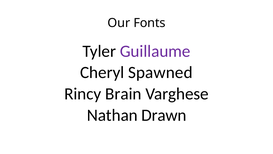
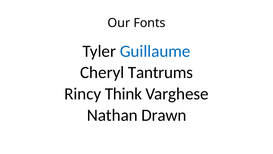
Guillaume colour: purple -> blue (155, 51)
Spawned: Spawned -> Tantrums (160, 72)
Brain: Brain -> Think (123, 94)
